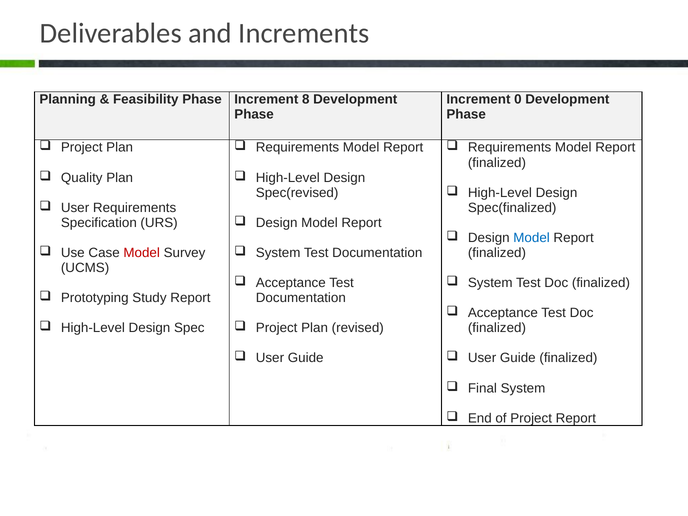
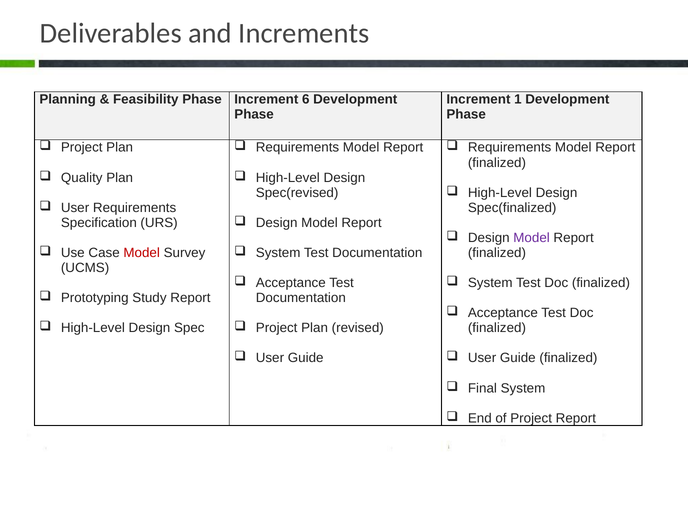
8: 8 -> 6 (306, 99)
0: 0 -> 1 (518, 99)
Model colour: blue -> purple (532, 238)
